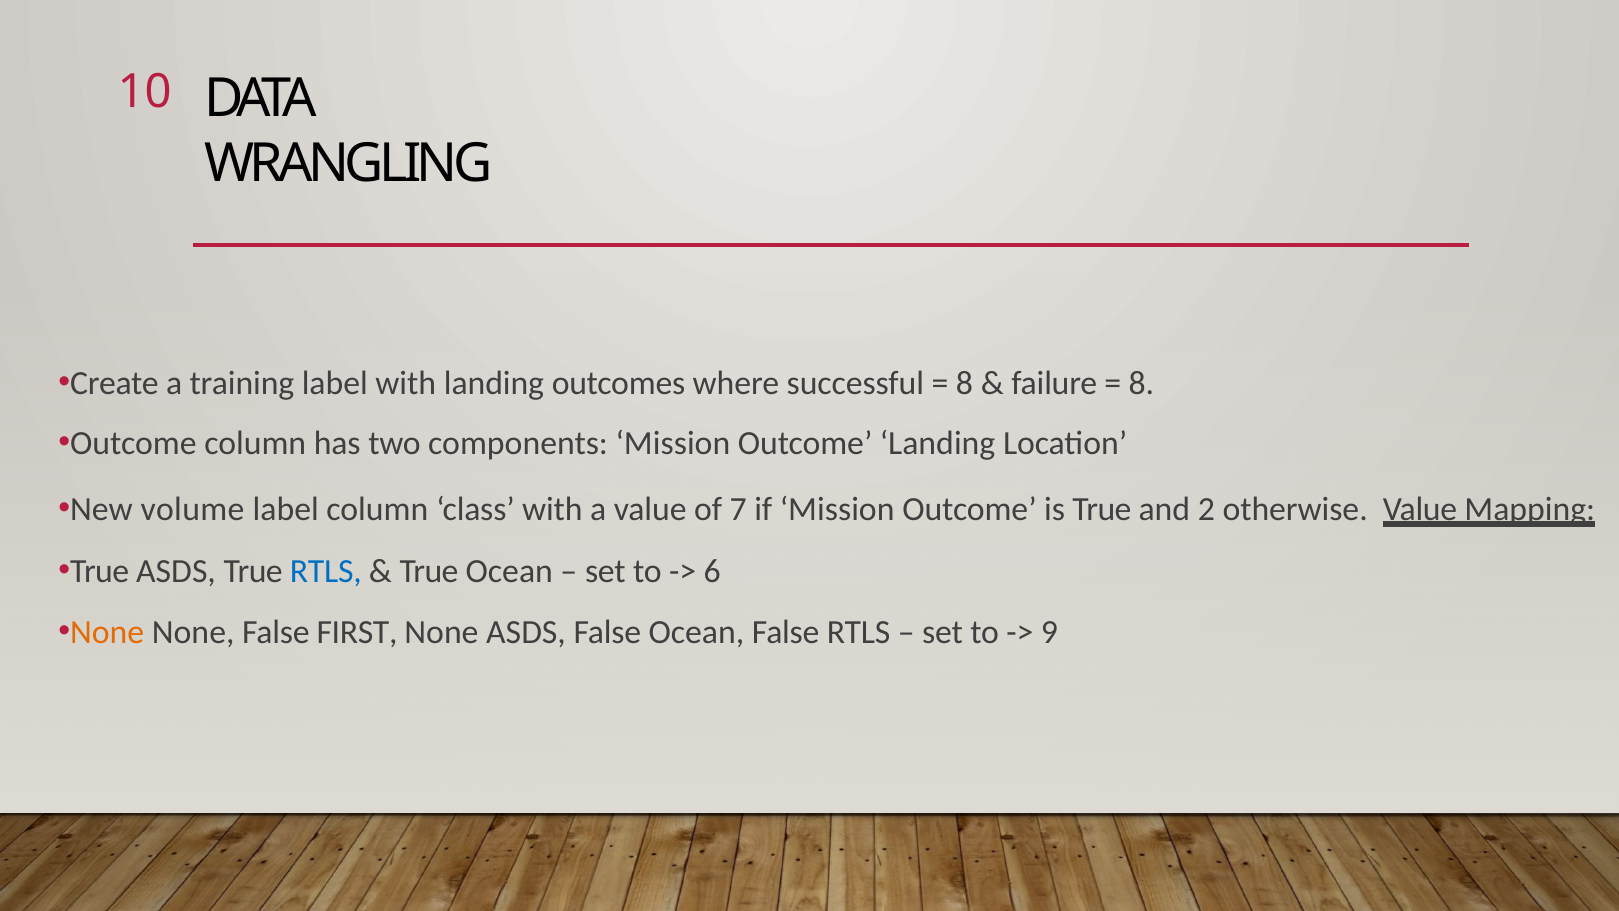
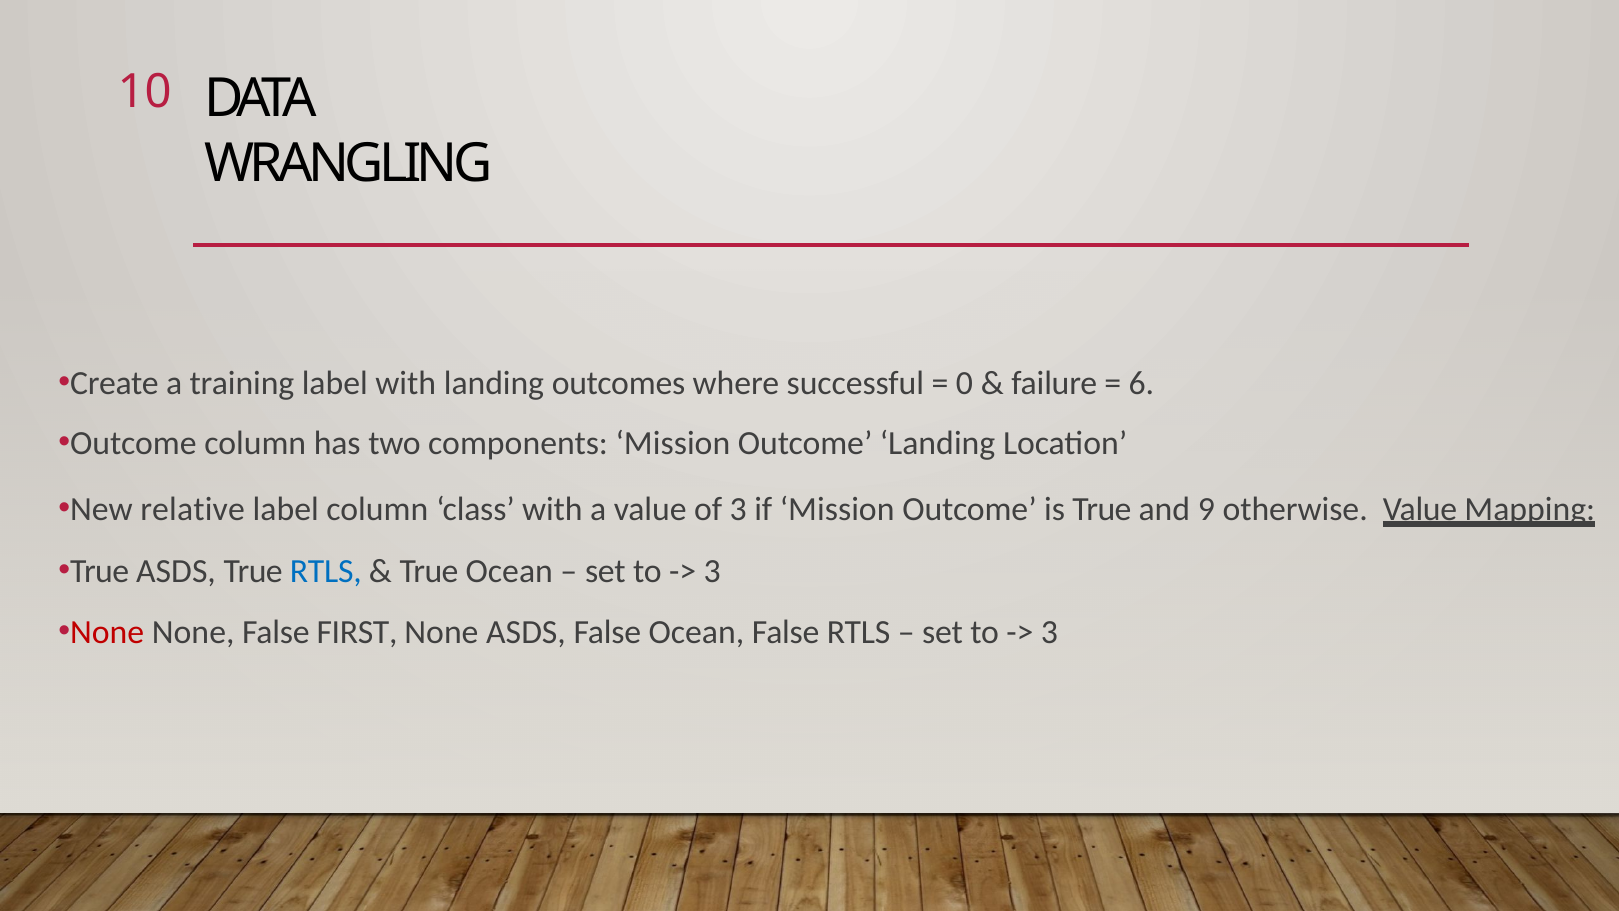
8: 8 -> 0 (964, 383)
8: 8 -> 6 (1141, 383)
volume: volume -> relative (193, 509)
of 7: 7 -> 3 (738, 509)
2: 2 -> 9 (1206, 509)
6: 6 -> 3 (712, 571)
None colour: orange -> red (107, 632)
9: 9 -> 3 (1049, 632)
